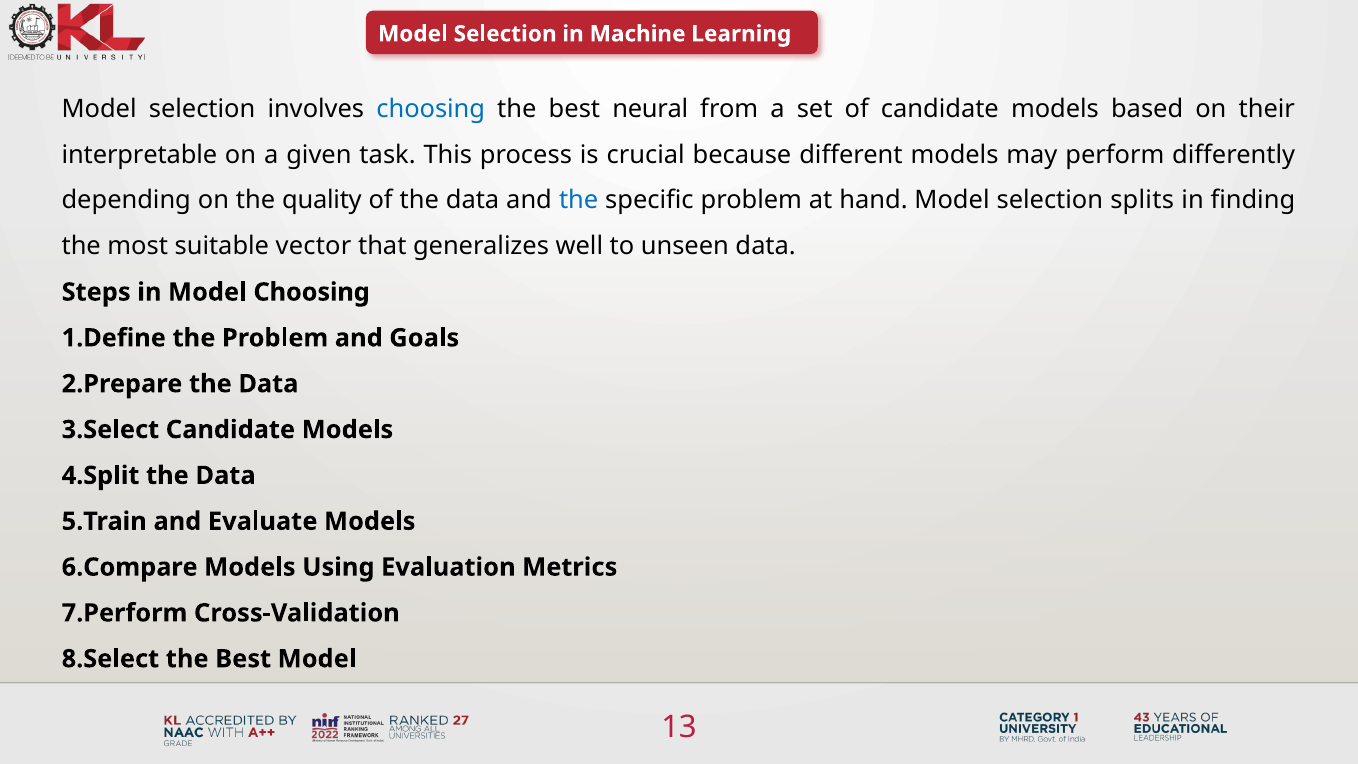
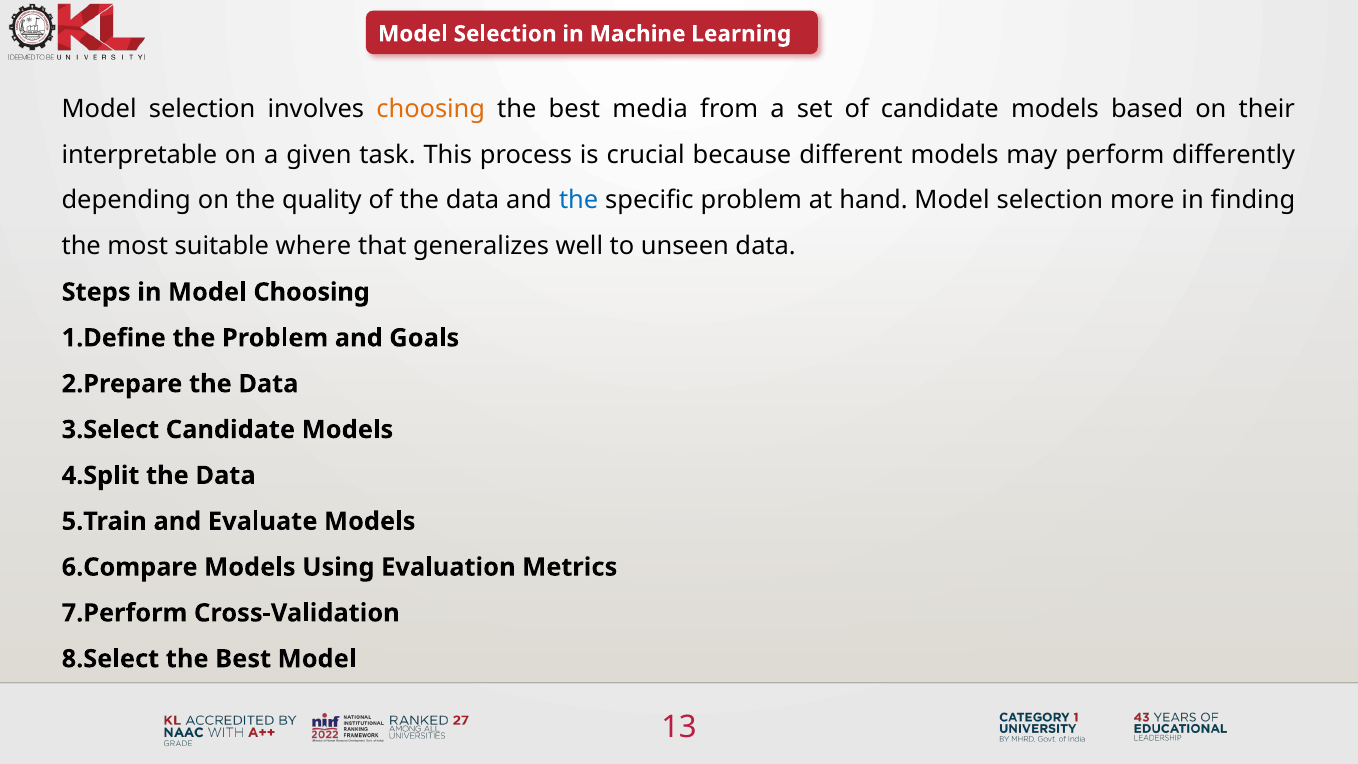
choosing colour: blue -> orange (431, 109)
neural: neural -> media (650, 109)
splits: splits -> more (1142, 200)
vector: vector -> where (313, 246)
